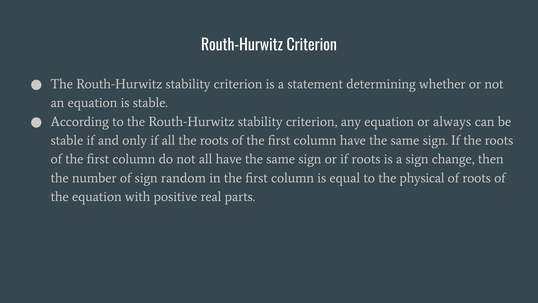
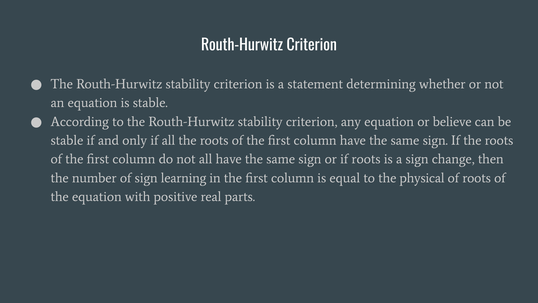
always: always -> believe (452, 121)
random: random -> learning (184, 178)
